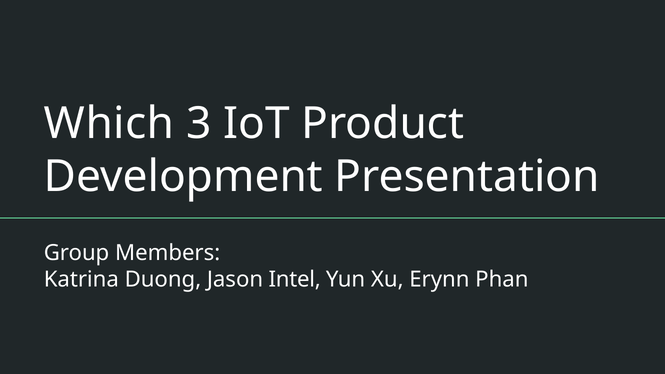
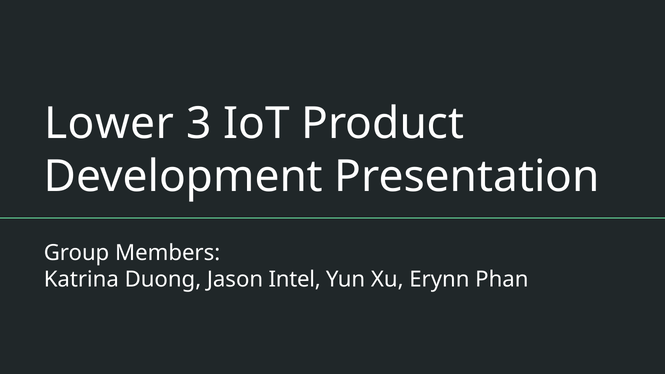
Which: Which -> Lower (109, 124)
